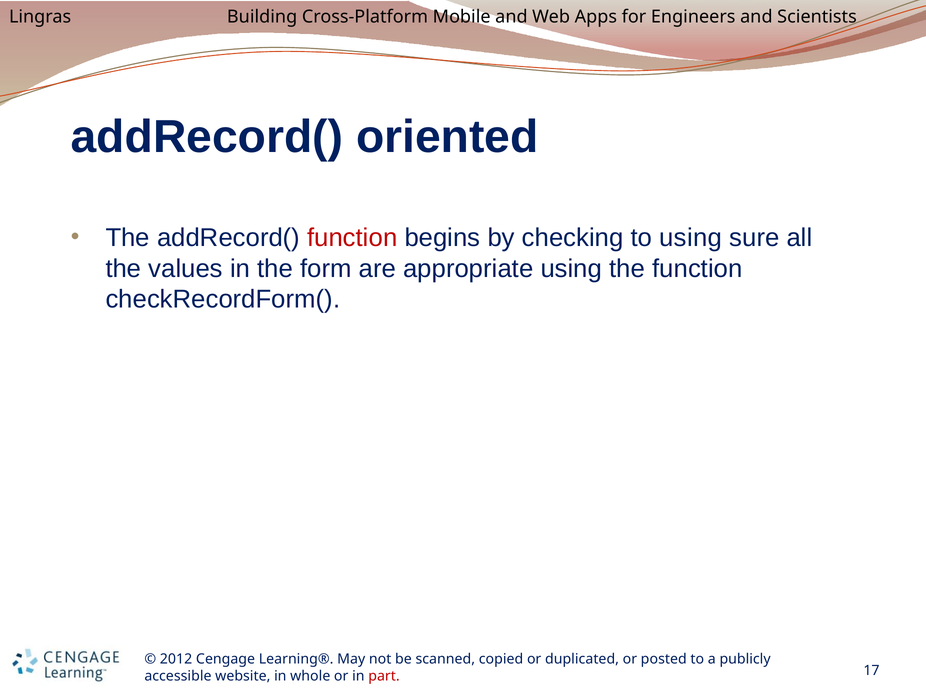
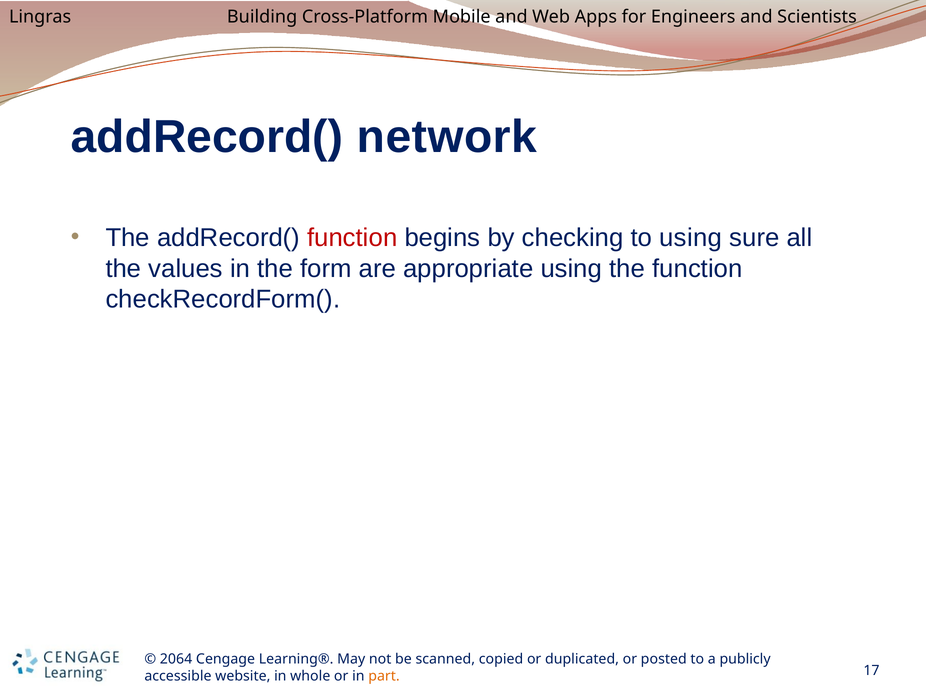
oriented: oriented -> network (447, 137)
2012: 2012 -> 2064 (176, 660)
part colour: red -> orange (384, 677)
